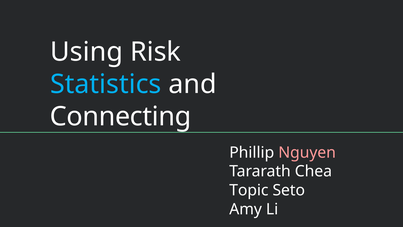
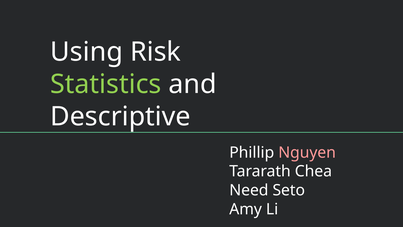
Statistics colour: light blue -> light green (106, 84)
Connecting: Connecting -> Descriptive (120, 117)
Topic: Topic -> Need (249, 190)
